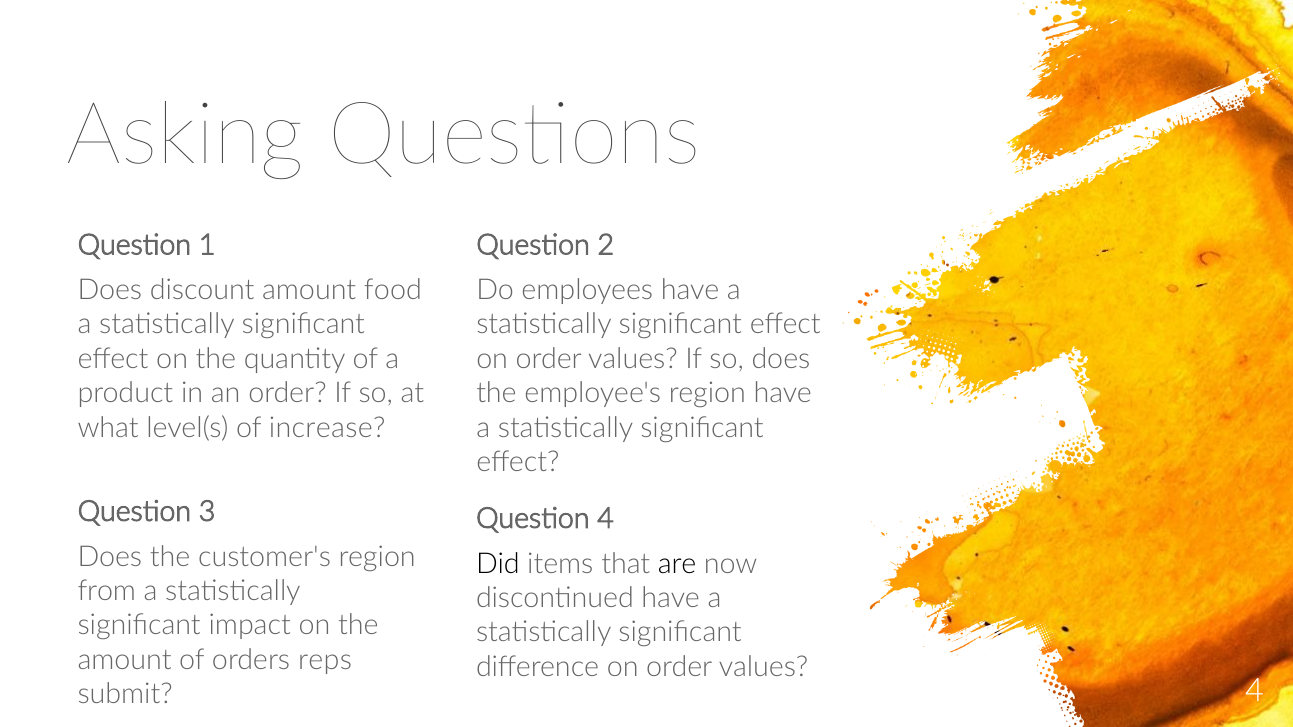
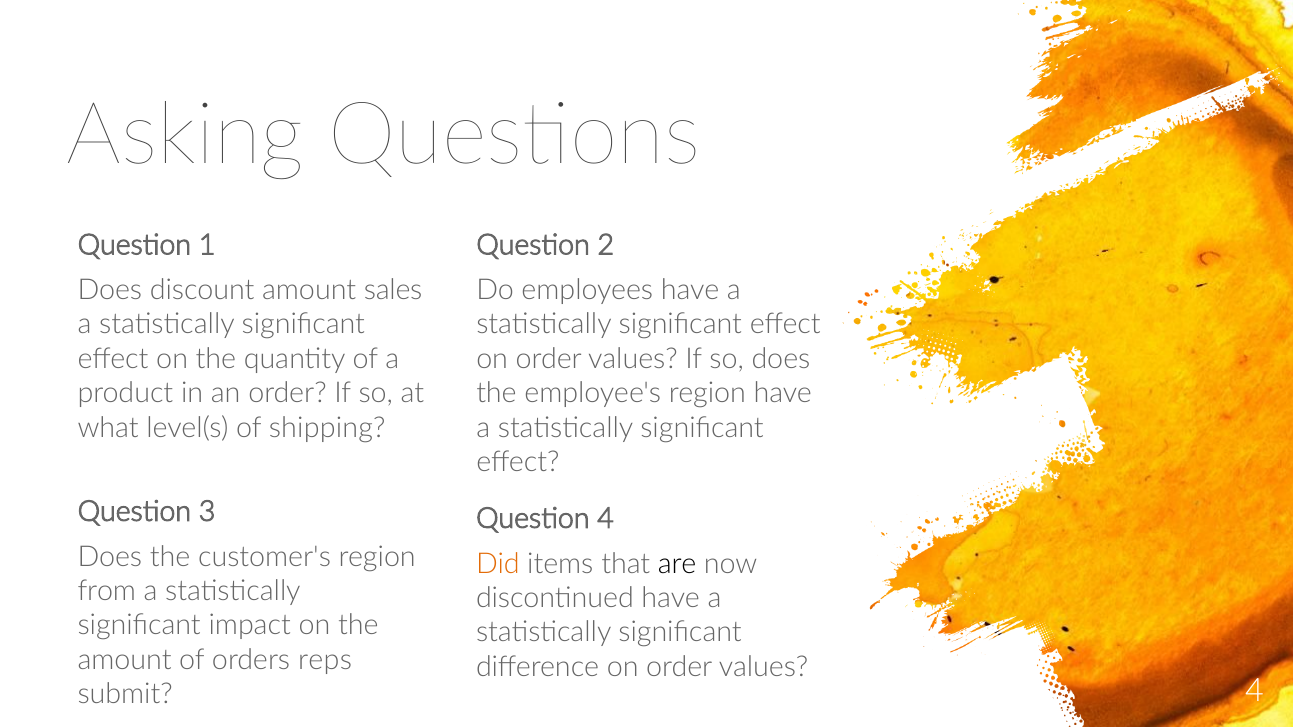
food: food -> sales (393, 290)
increase: increase -> shipping (327, 428)
Did colour: black -> orange (498, 564)
